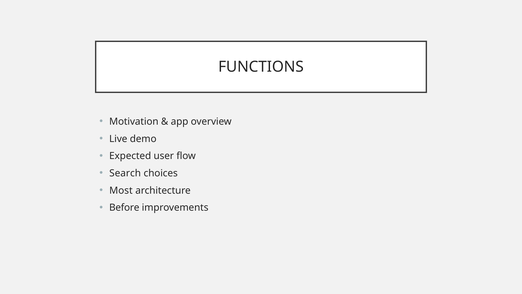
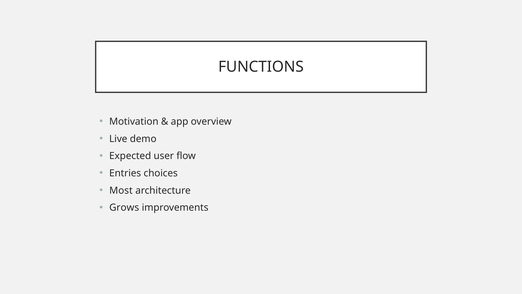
Search: Search -> Entries (125, 173)
Before: Before -> Grows (124, 207)
